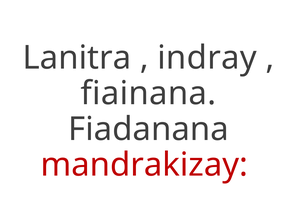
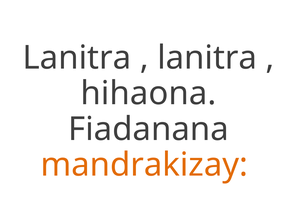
indray: indray -> lanitra (207, 58)
fiainana: fiainana -> hihaona (148, 93)
mandrakizay colour: red -> orange (144, 165)
